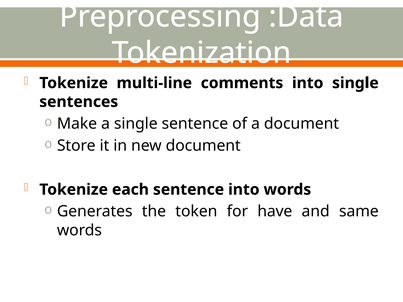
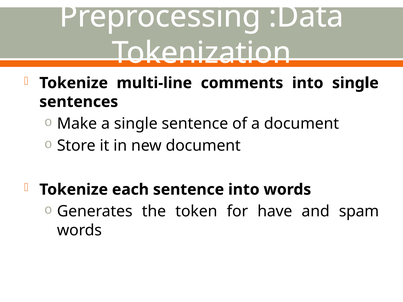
same: same -> spam (359, 212)
